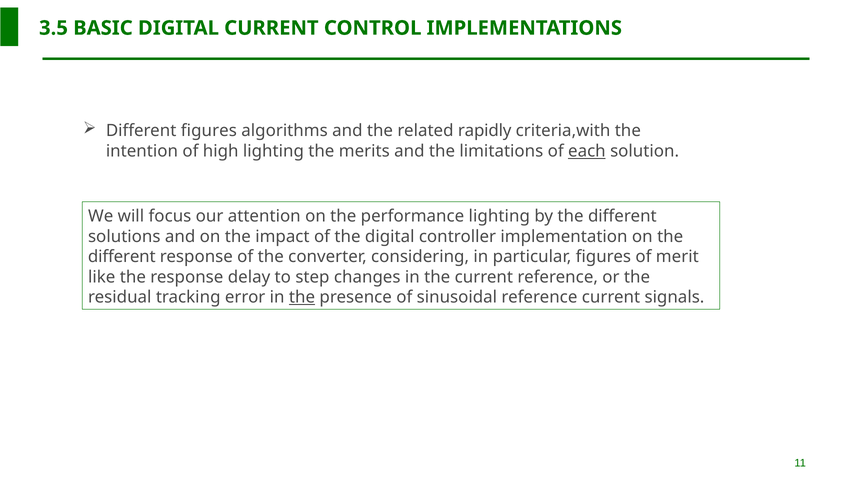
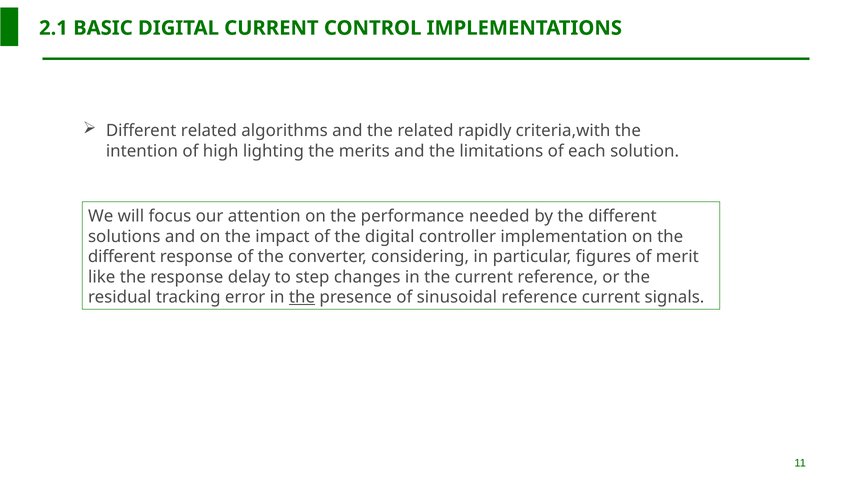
3.5: 3.5 -> 2.1 (53, 28)
Different figures: figures -> related (209, 131)
each underline: present -> none (587, 151)
performance lighting: lighting -> needed (499, 216)
